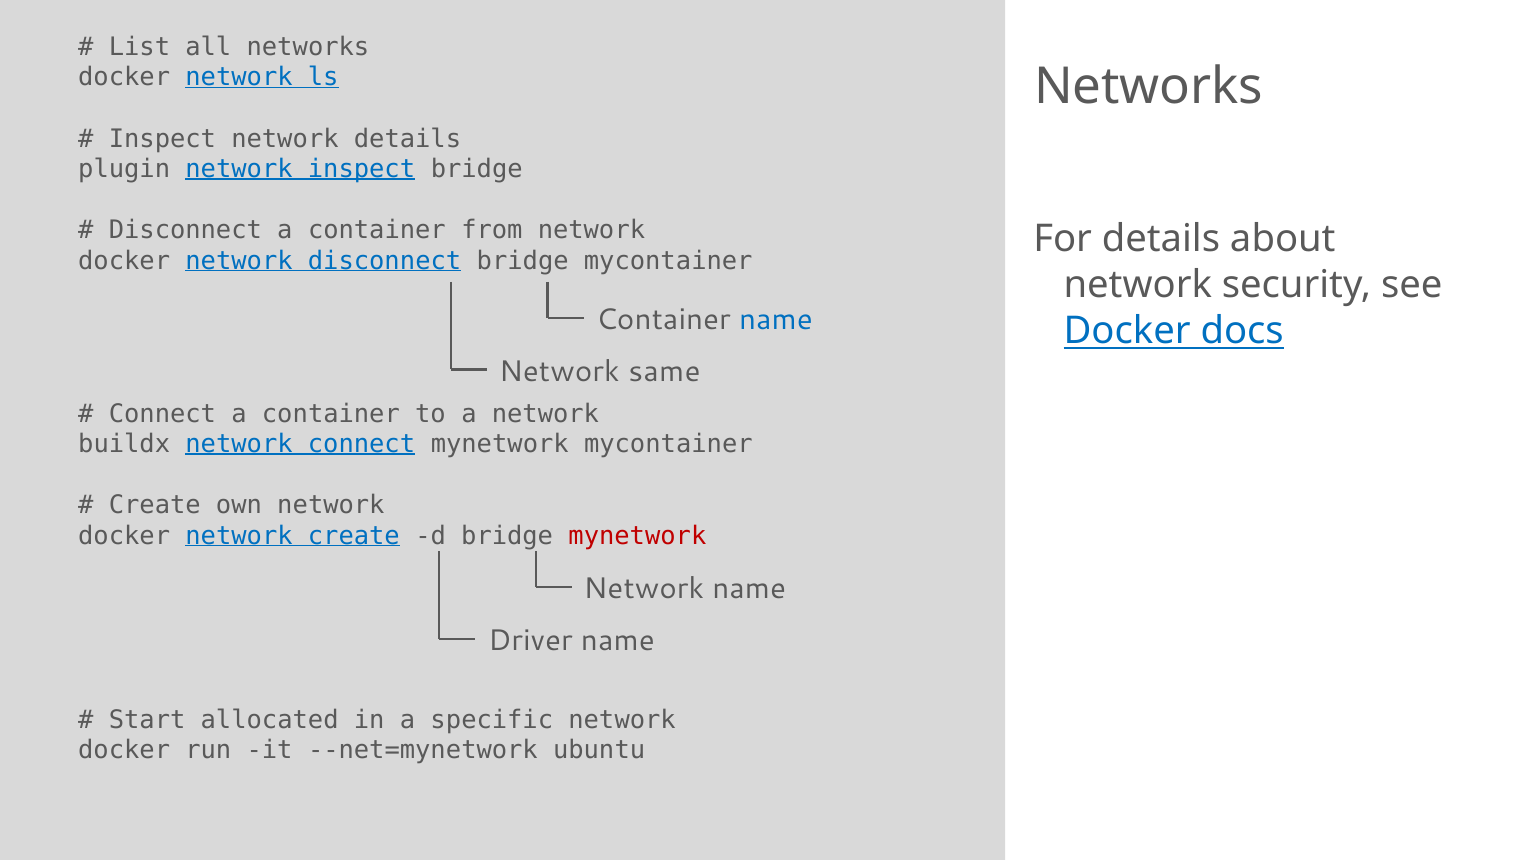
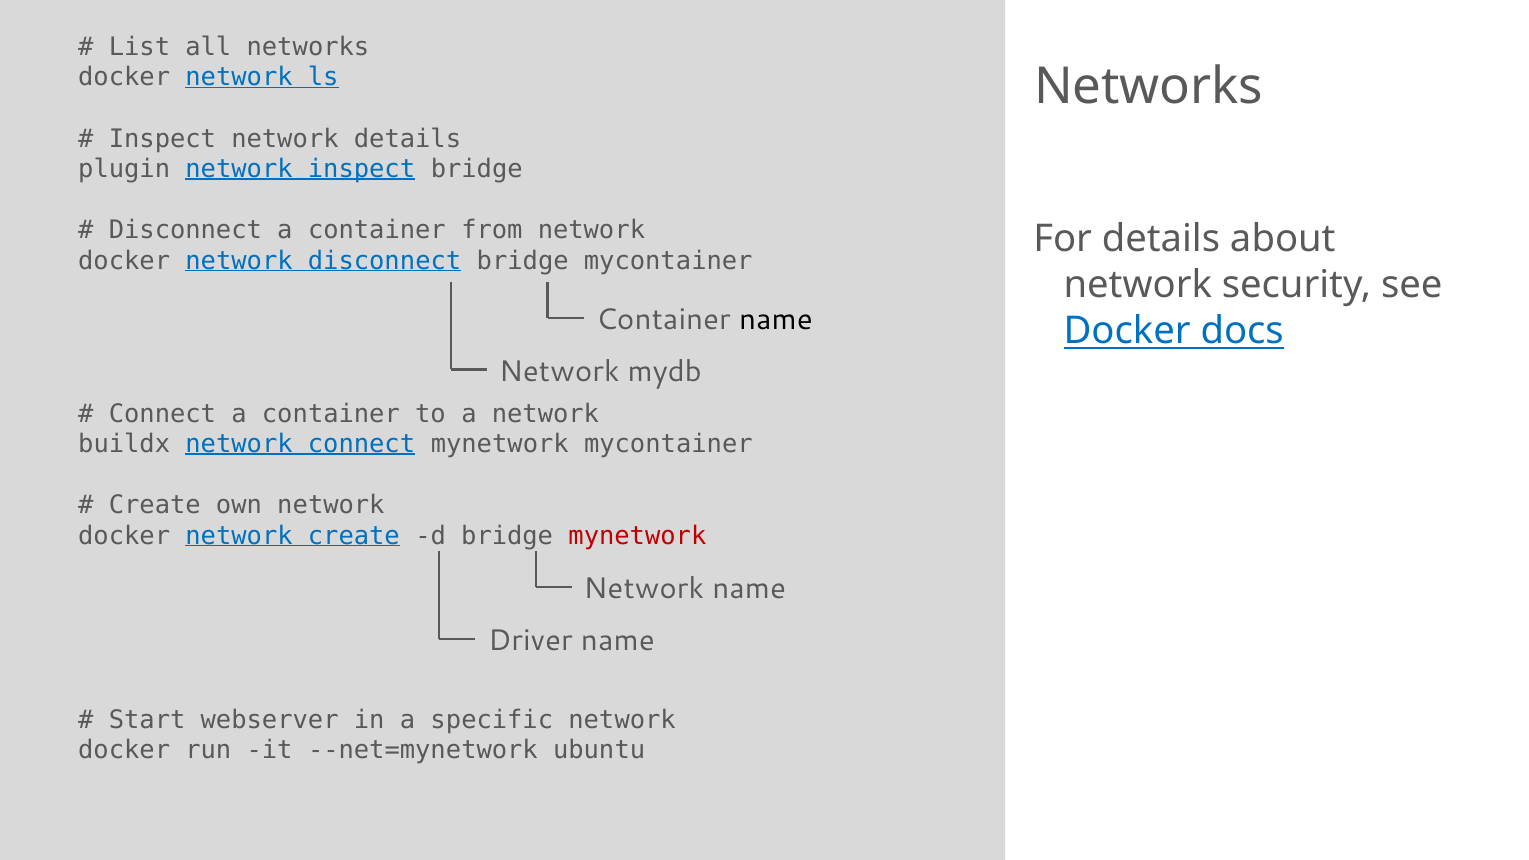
name colour: blue -> black (776, 320)
same: same -> mydb (665, 371)
allocated: allocated -> webserver (270, 720)
